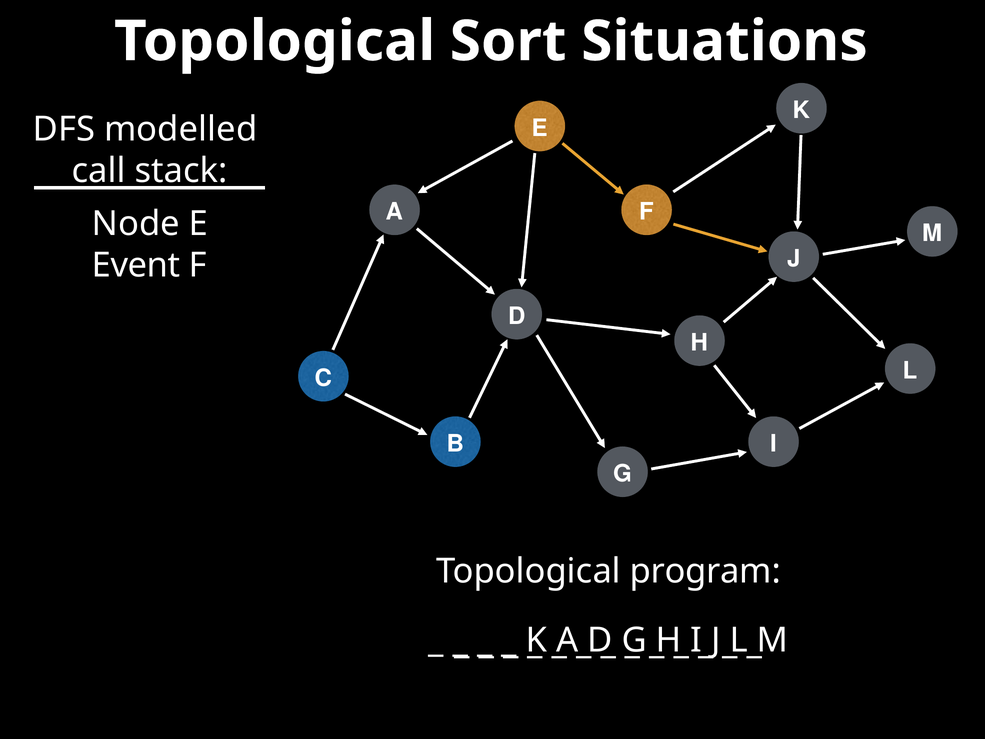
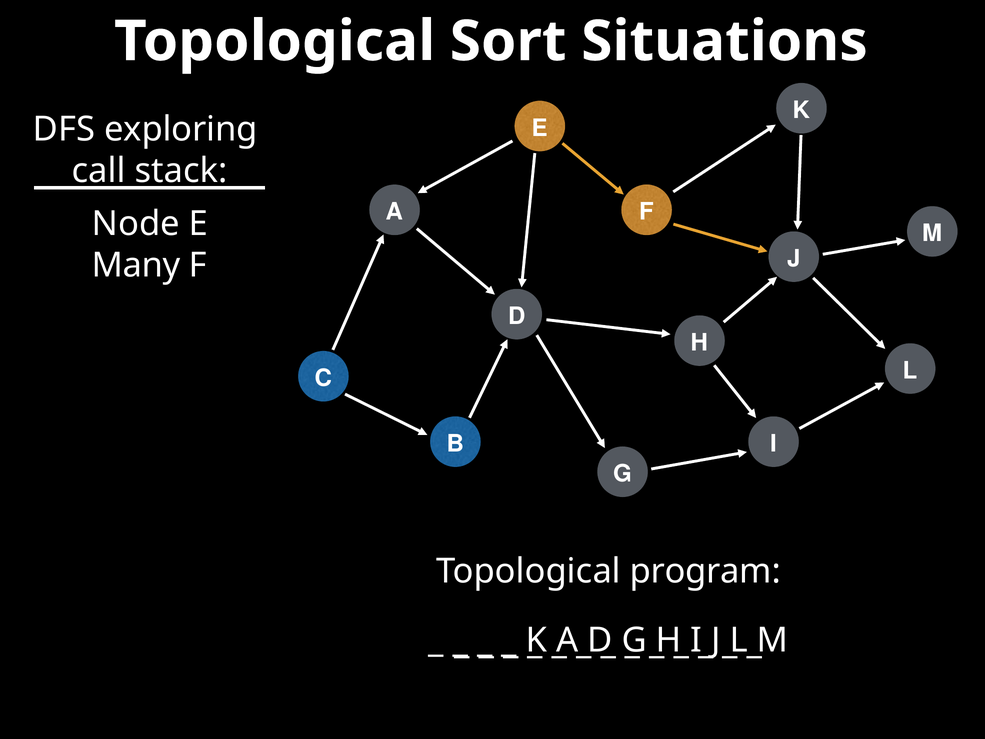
modelled: modelled -> exploring (181, 129)
Event: Event -> Many (136, 265)
